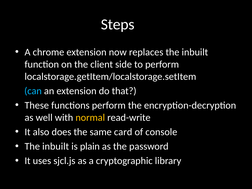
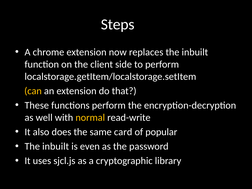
can colour: light blue -> yellow (33, 91)
console: console -> popular (161, 132)
plain: plain -> even (90, 146)
